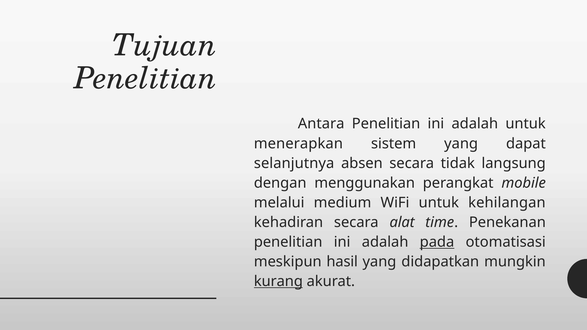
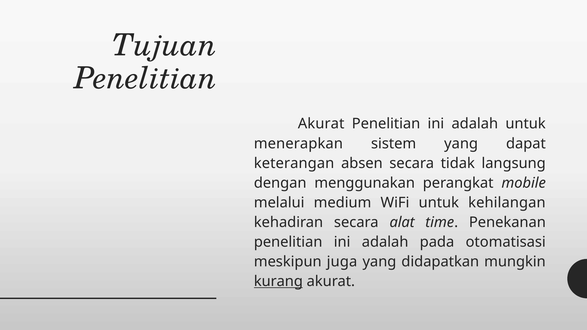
Antara: Antara -> Akurat (321, 124)
selanjutnya: selanjutnya -> keterangan (294, 163)
pada underline: present -> none (437, 242)
hasil: hasil -> juga (342, 262)
